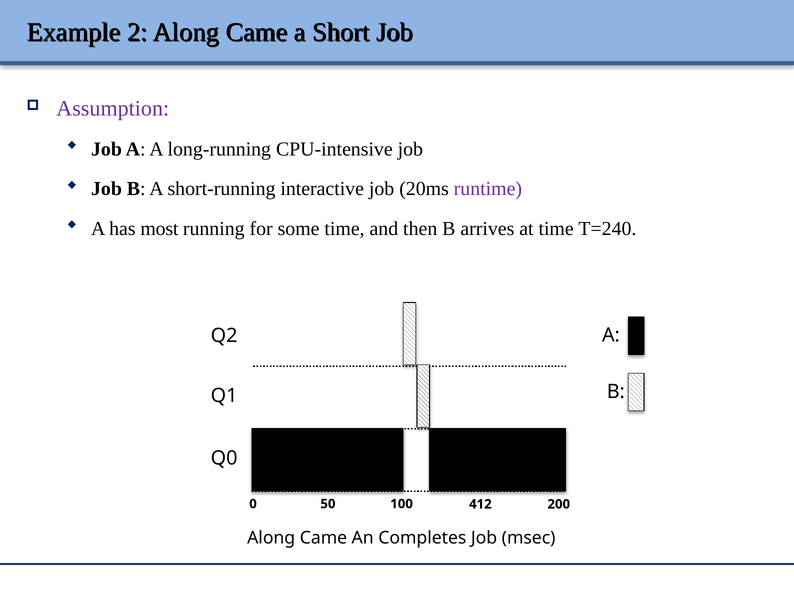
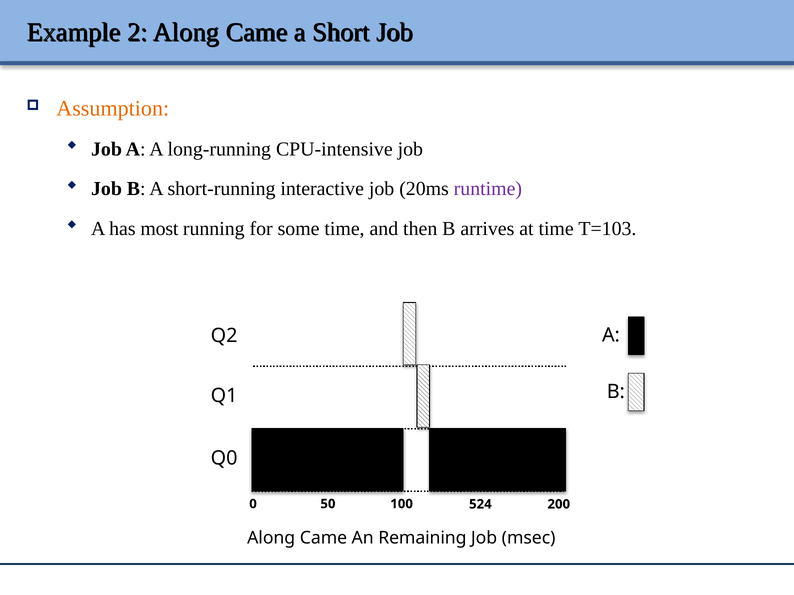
Assumption colour: purple -> orange (113, 108)
T=240: T=240 -> T=103 (607, 229)
412: 412 -> 524 (480, 505)
Completes: Completes -> Remaining (422, 539)
